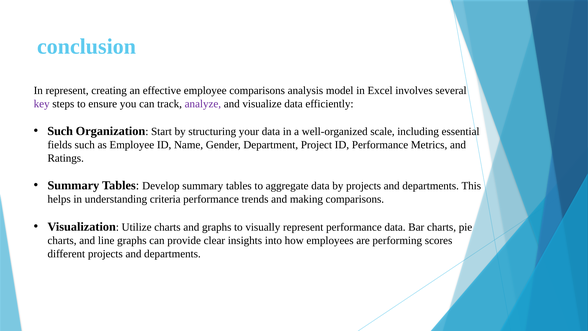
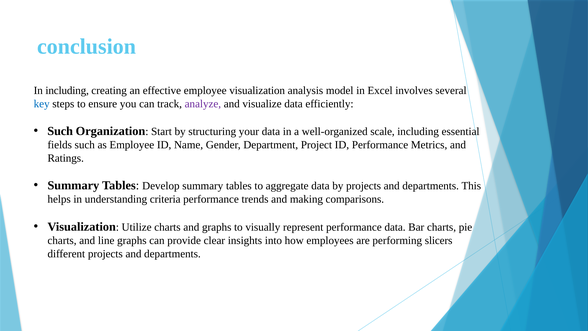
In represent: represent -> including (67, 90)
employee comparisons: comparisons -> visualization (257, 90)
key colour: purple -> blue (42, 104)
scores: scores -> slicers (439, 240)
